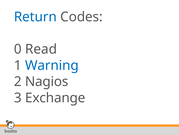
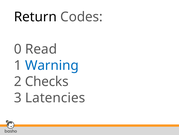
Return colour: blue -> black (35, 17)
Nagios: Nagios -> Checks (47, 81)
Exchange: Exchange -> Latencies (55, 97)
